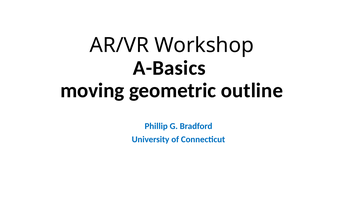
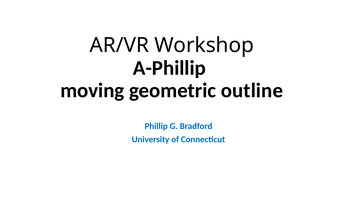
A-Basics: A-Basics -> A-Phillip (169, 68)
